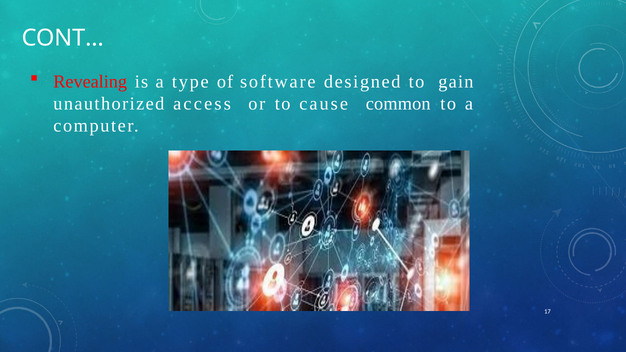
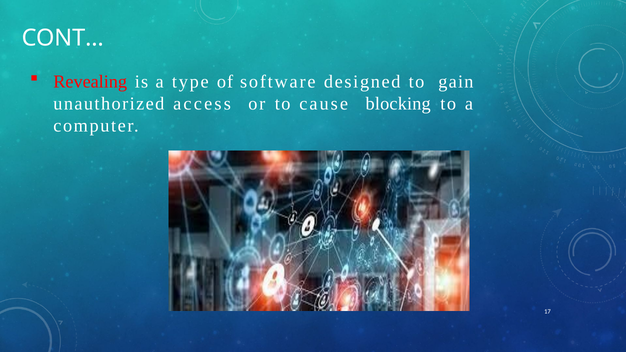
common: common -> blocking (398, 104)
